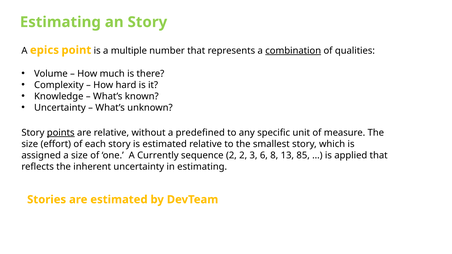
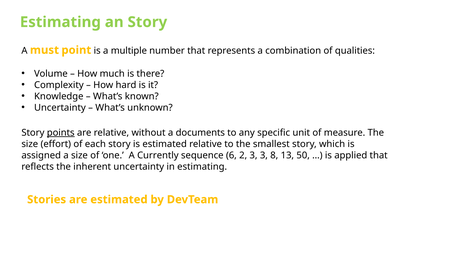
epics: epics -> must (44, 50)
combination underline: present -> none (293, 51)
predefined: predefined -> documents (200, 133)
sequence 2: 2 -> 6 (231, 155)
3 6: 6 -> 3 (264, 155)
85: 85 -> 50 (303, 155)
